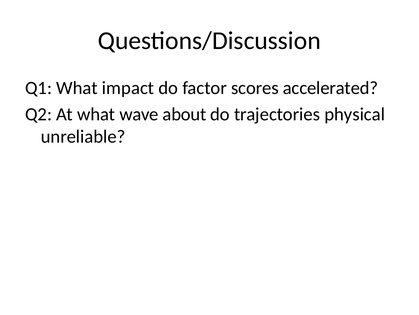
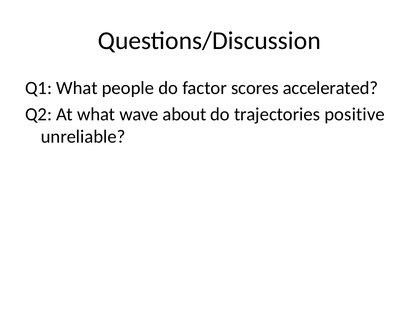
impact: impact -> people (128, 88)
physical: physical -> positive (355, 114)
